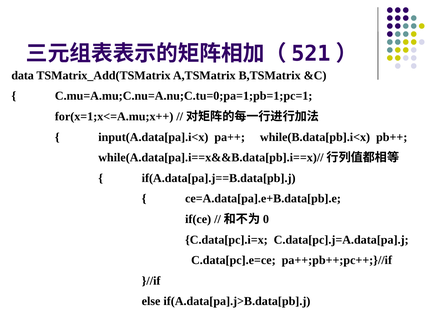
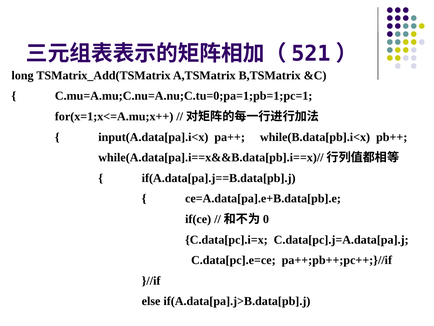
data: data -> long (23, 75)
